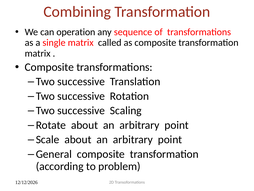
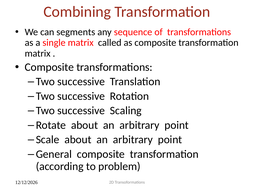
operation: operation -> segments (76, 32)
